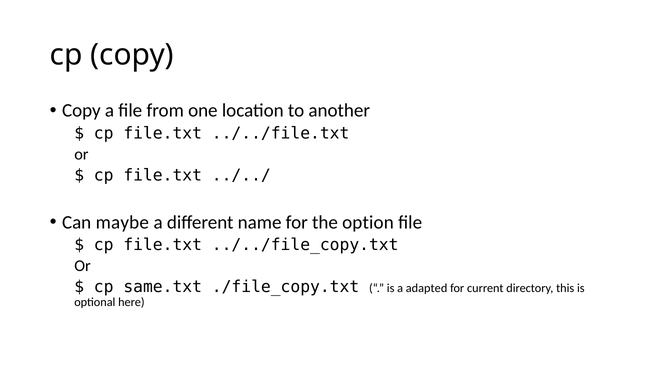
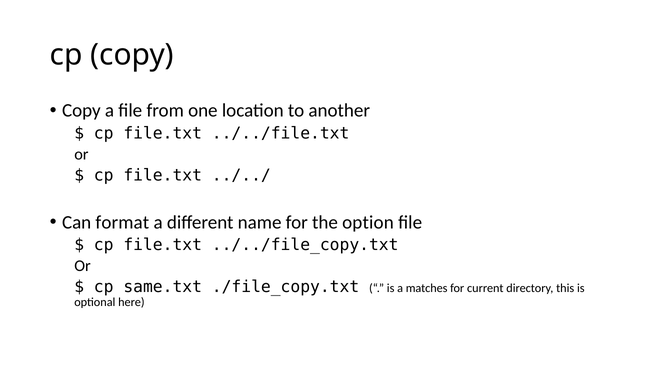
maybe: maybe -> format (122, 222)
adapted: adapted -> matches (427, 288)
